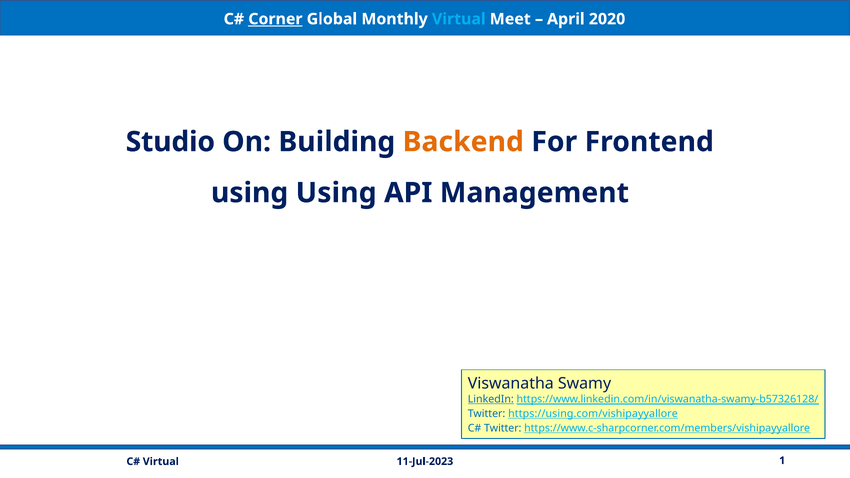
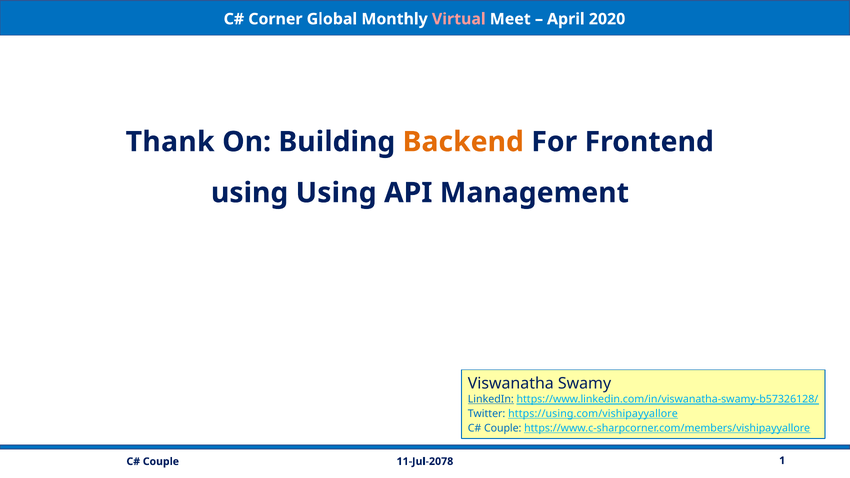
Corner underline: present -> none (275, 19)
Virtual colour: light blue -> pink (459, 19)
Studio: Studio -> Thank (170, 142)
Twitter: Twitter -> Couple (503, 428)
11-Jul-2023: 11-Jul-2023 -> 11-Jul-2078 (425, 462)
Virtual: Virtual -> Couple (161, 462)
